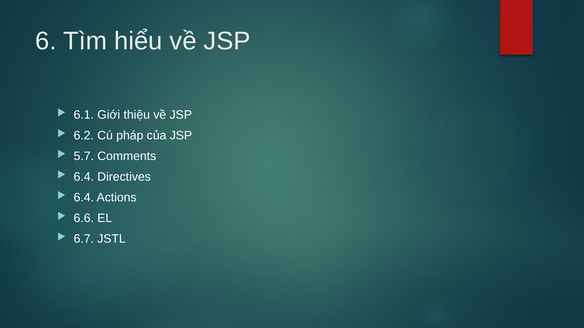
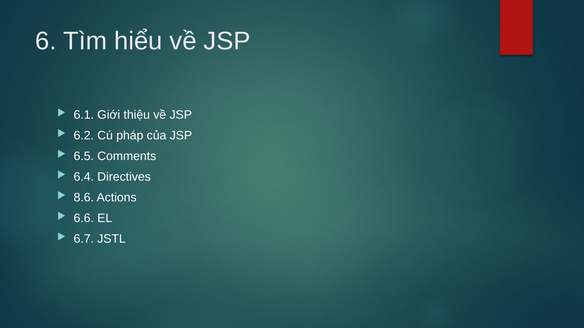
5.7: 5.7 -> 6.5 (84, 156)
6.4: 6.4 -> 8.6 (84, 198)
